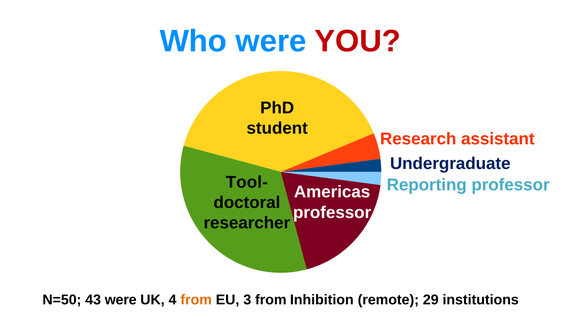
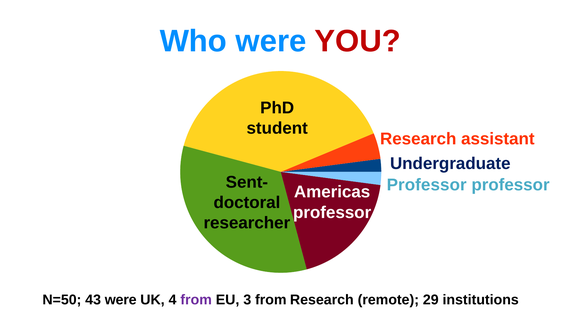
Tool-: Tool- -> Sent- (247, 182)
Reporting: Reporting -> Professor (427, 185)
from colour: orange -> purple (196, 300)
from Inhibition: Inhibition -> Research (322, 300)
